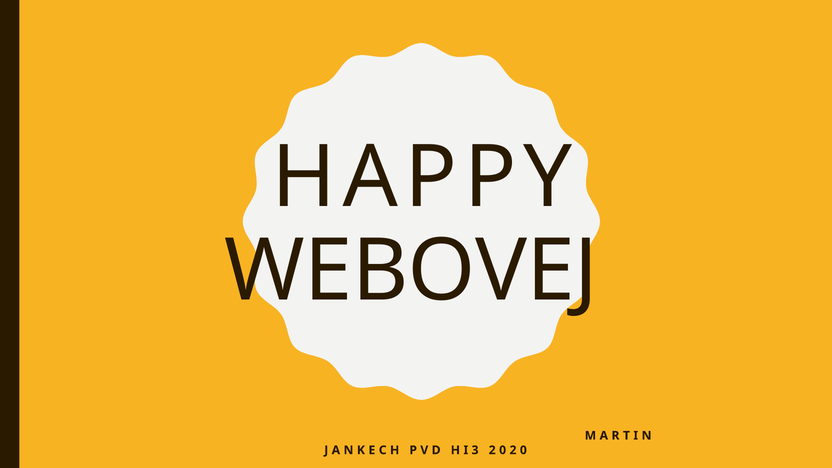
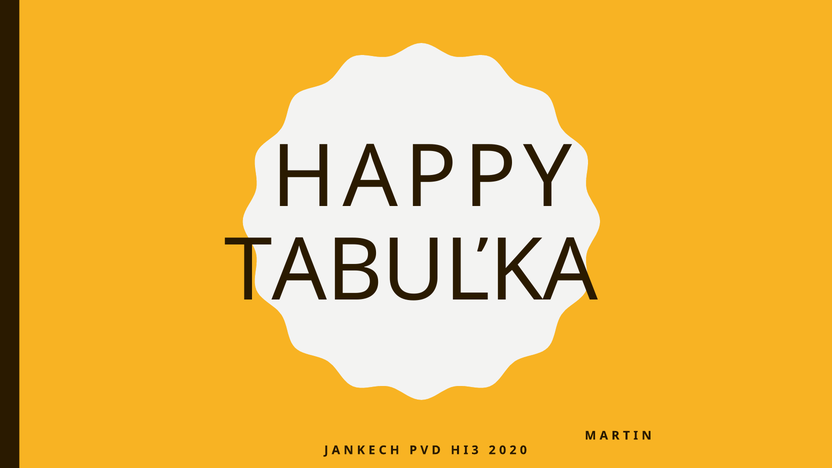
WEBOVEJ: WEBOVEJ -> TABUĽKA (411, 271)
